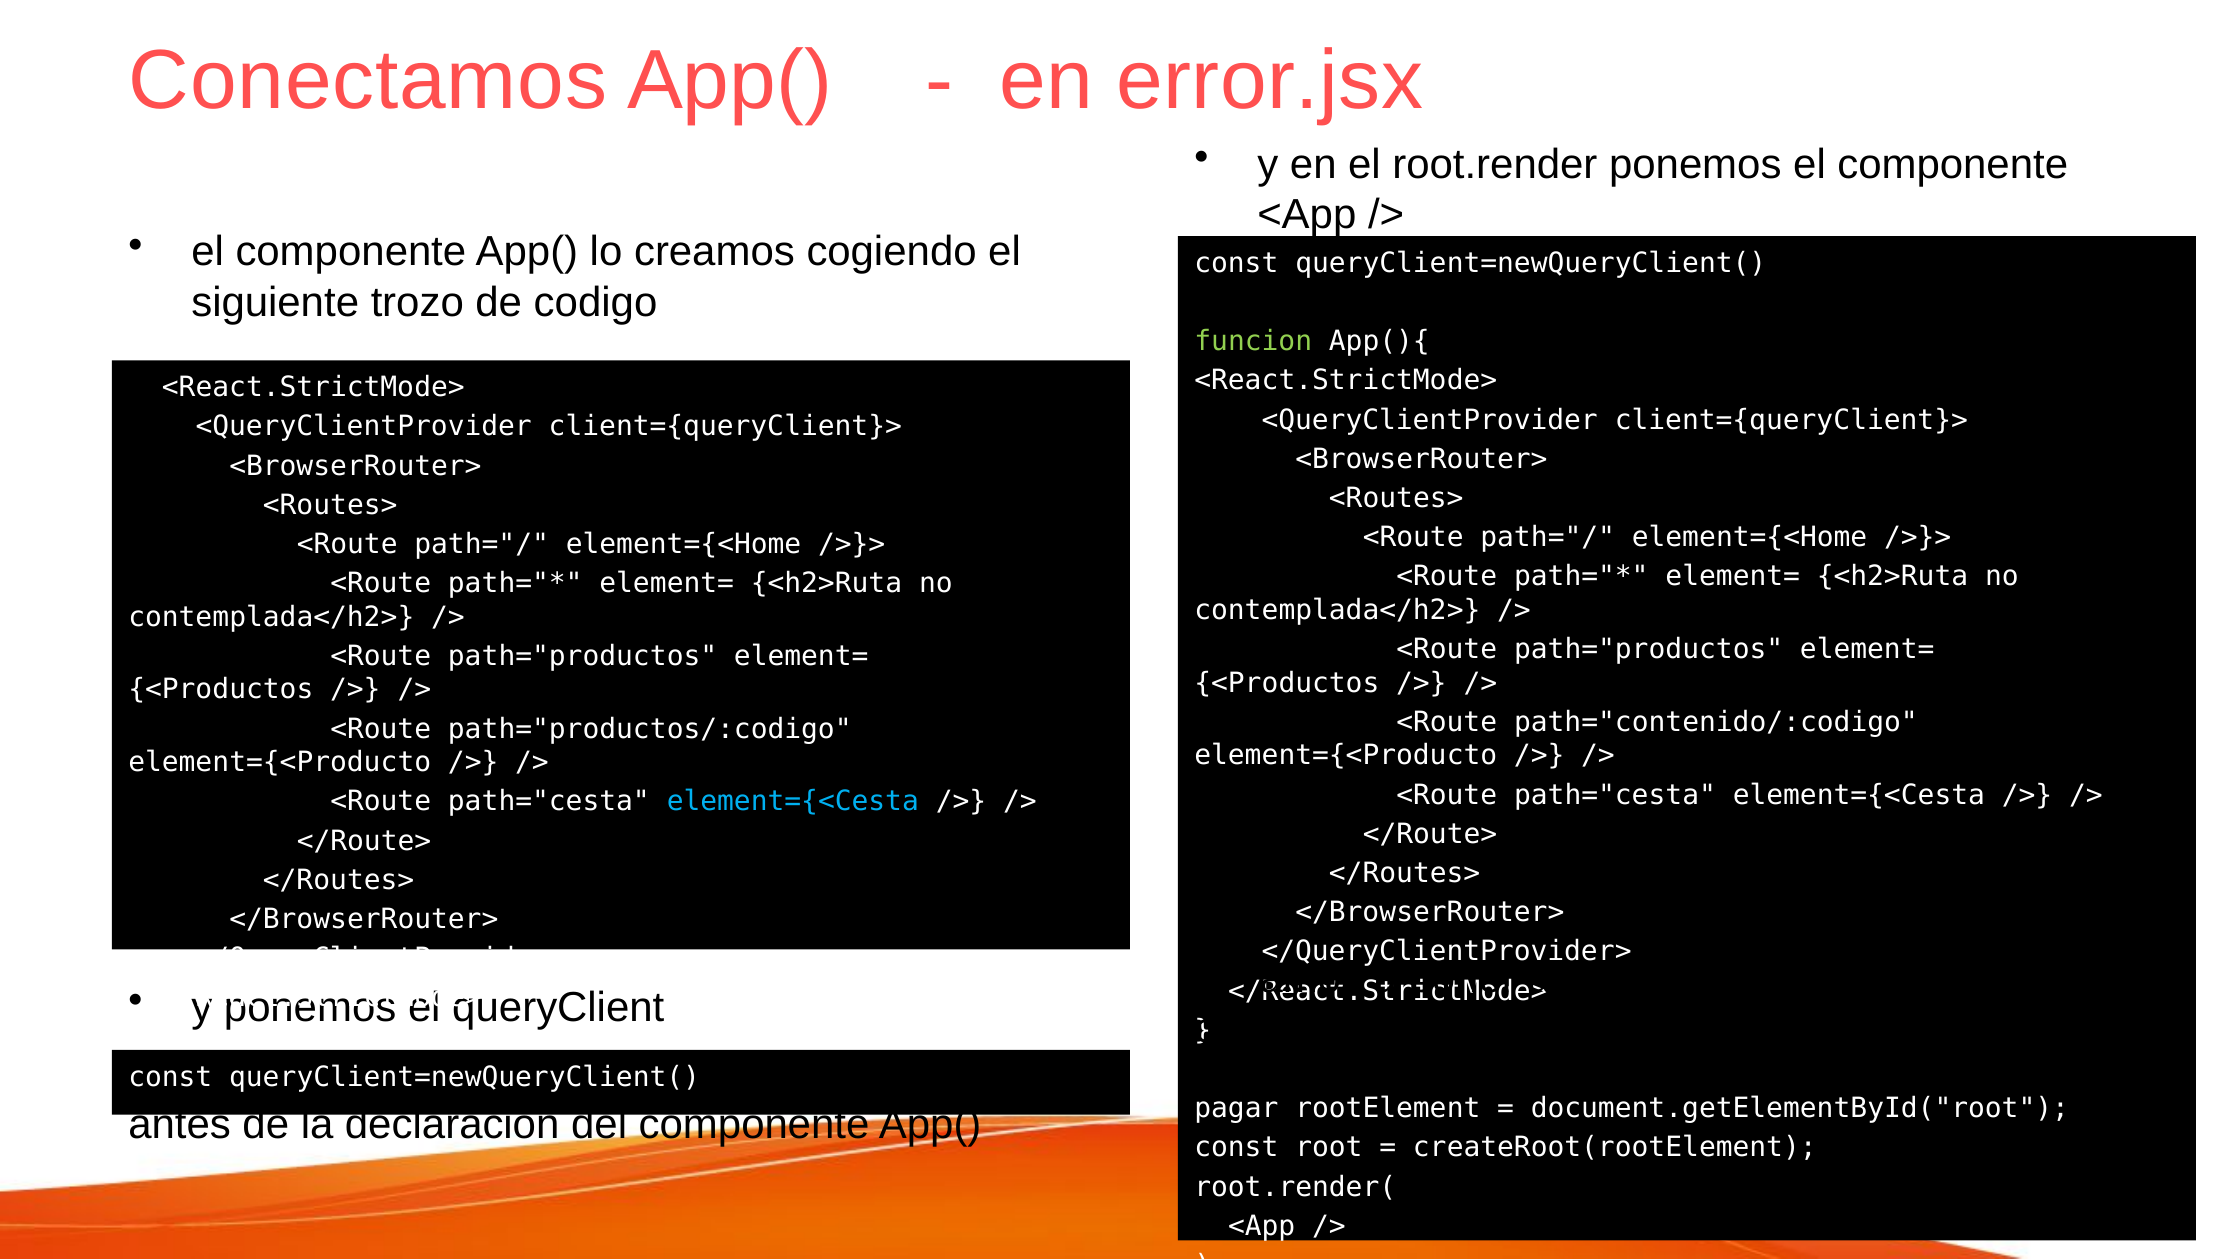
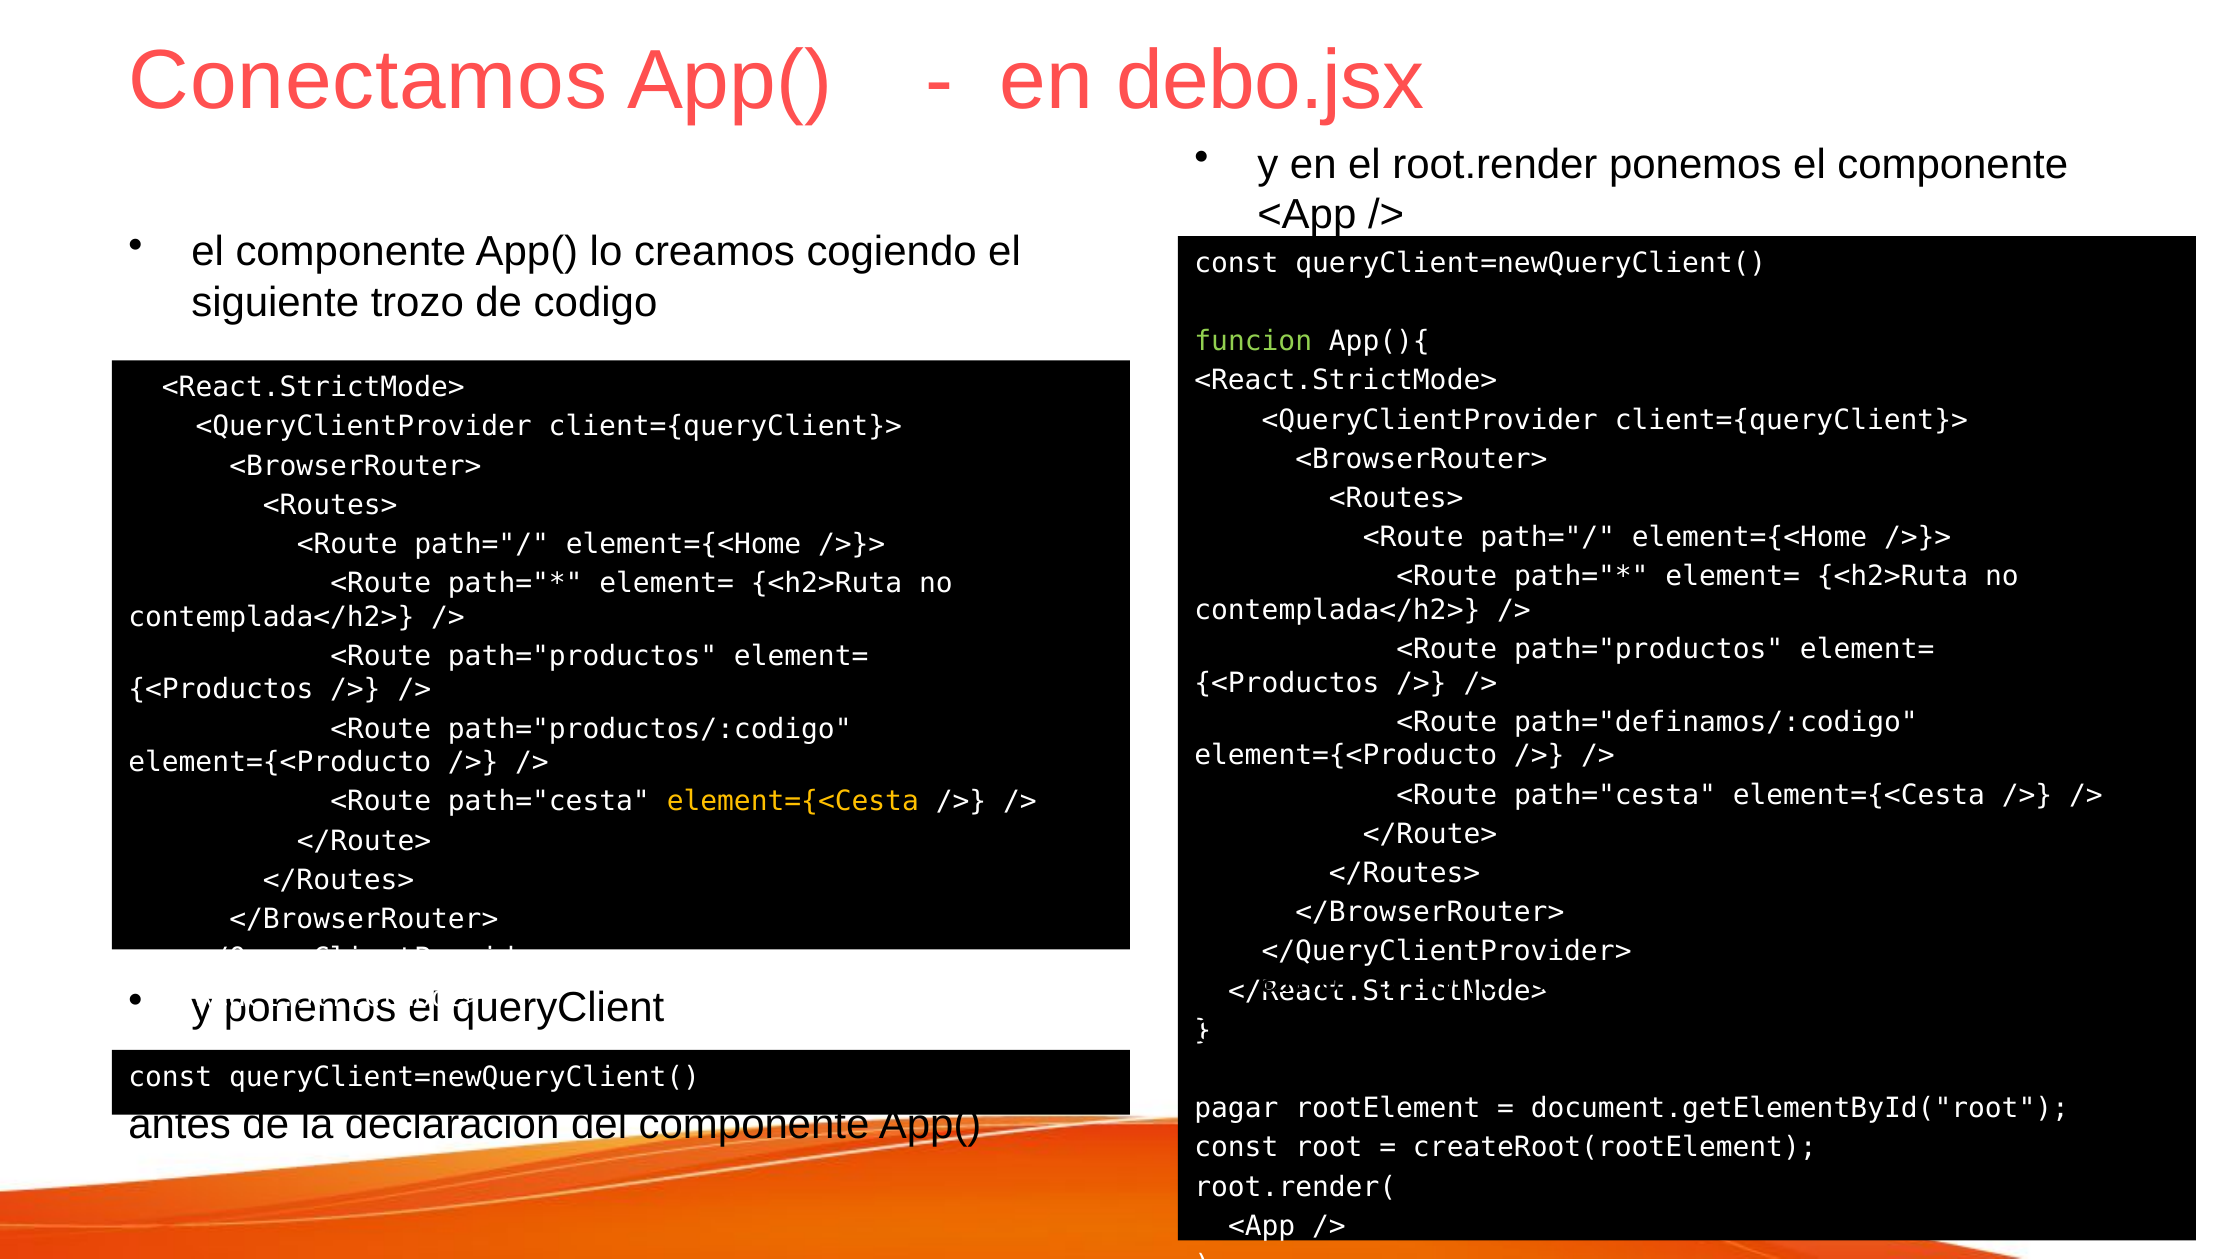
error.jsx: error.jsx -> debo.jsx (1270, 80)
path="contenido/:codigo: path="contenido/:codigo -> path="definamos/:codigo (1716, 722)
element={<Cesta colour: light blue -> yellow (793, 802)
